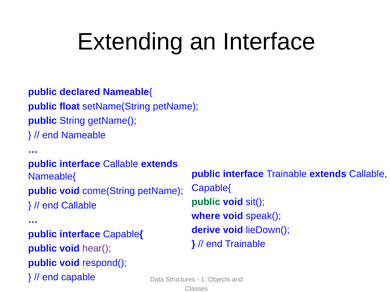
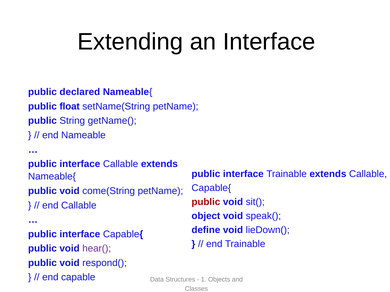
public colour: green -> red (206, 202)
where: where -> object (206, 216)
derive: derive -> define (206, 230)
